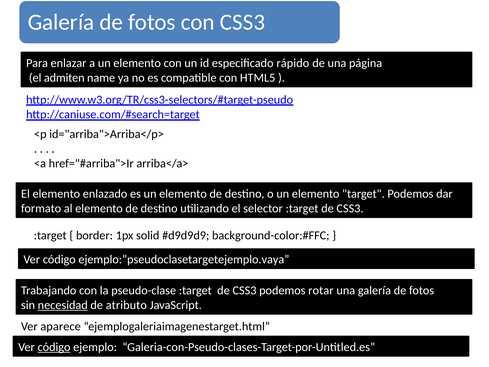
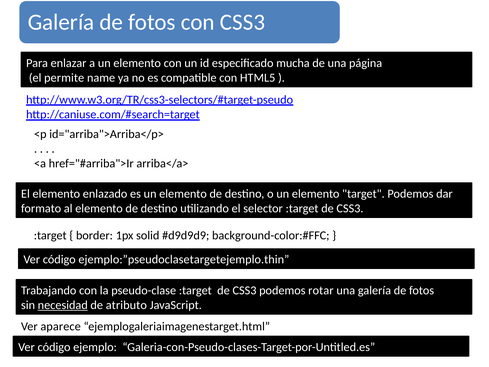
rápido: rápido -> mucha (293, 63)
admiten: admiten -> permite (64, 78)
ejemplo:”pseudoclasetargetejemplo.vaya: ejemplo:”pseudoclasetargetejemplo.vaya -> ejemplo:”pseudoclasetargetejemplo.thin (184, 259)
código underline: present -> none (54, 347)
